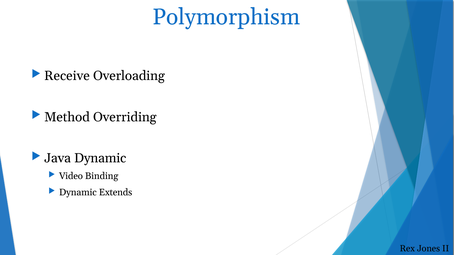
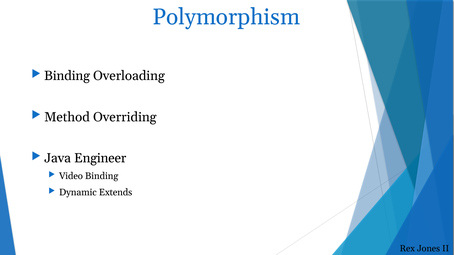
Receive: Receive -> Binding (67, 76)
Java Dynamic: Dynamic -> Engineer (100, 158)
